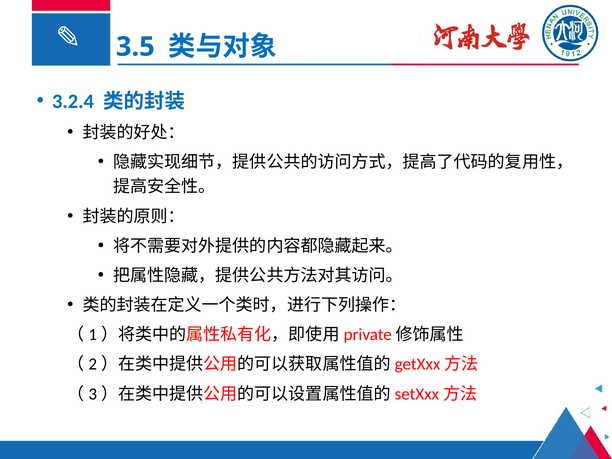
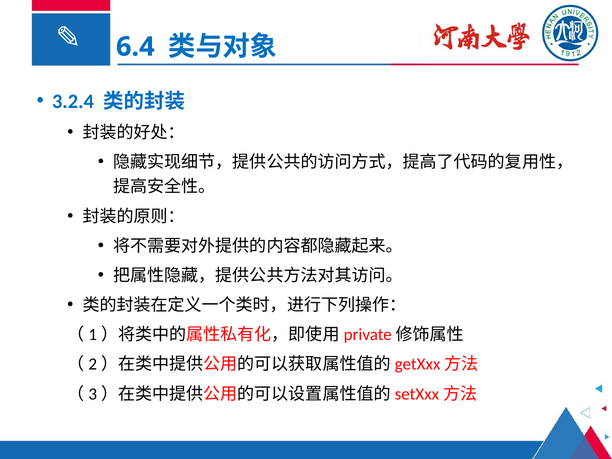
3.5: 3.5 -> 6.4 (135, 47)
